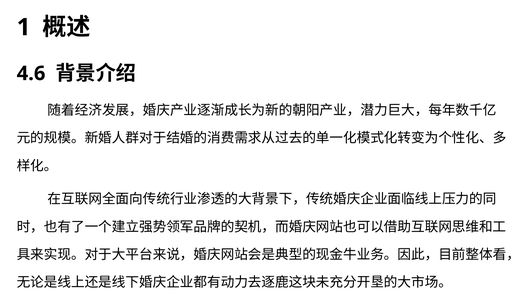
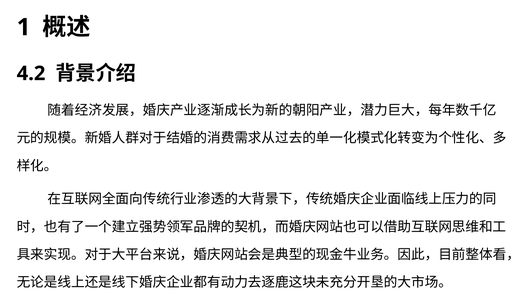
4.6: 4.6 -> 4.2 (31, 73)
